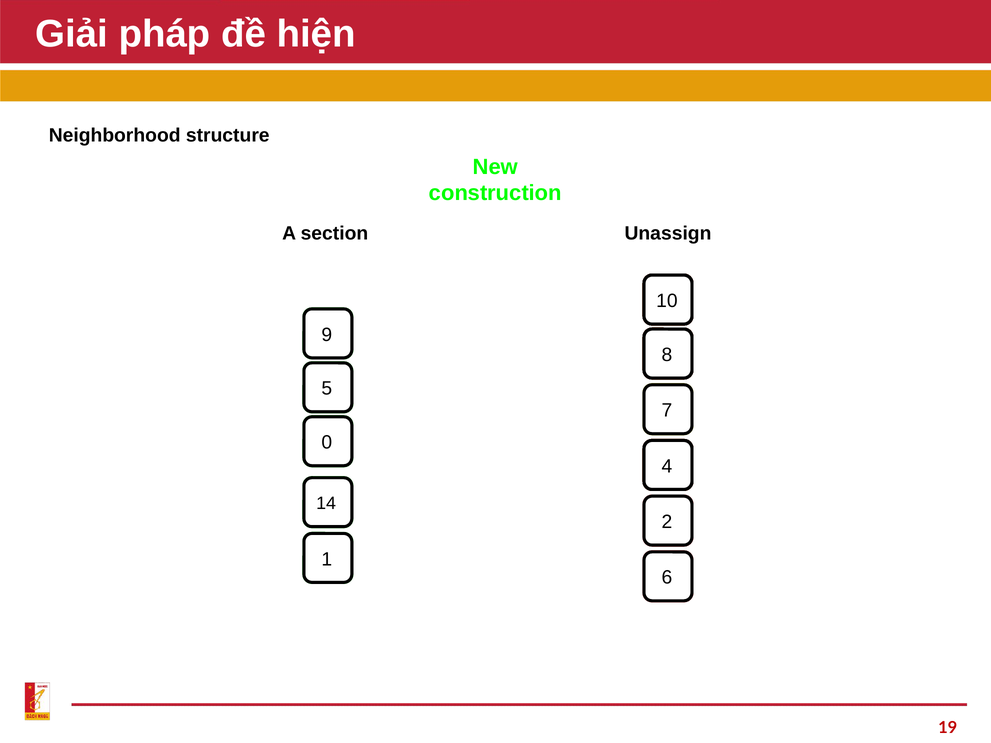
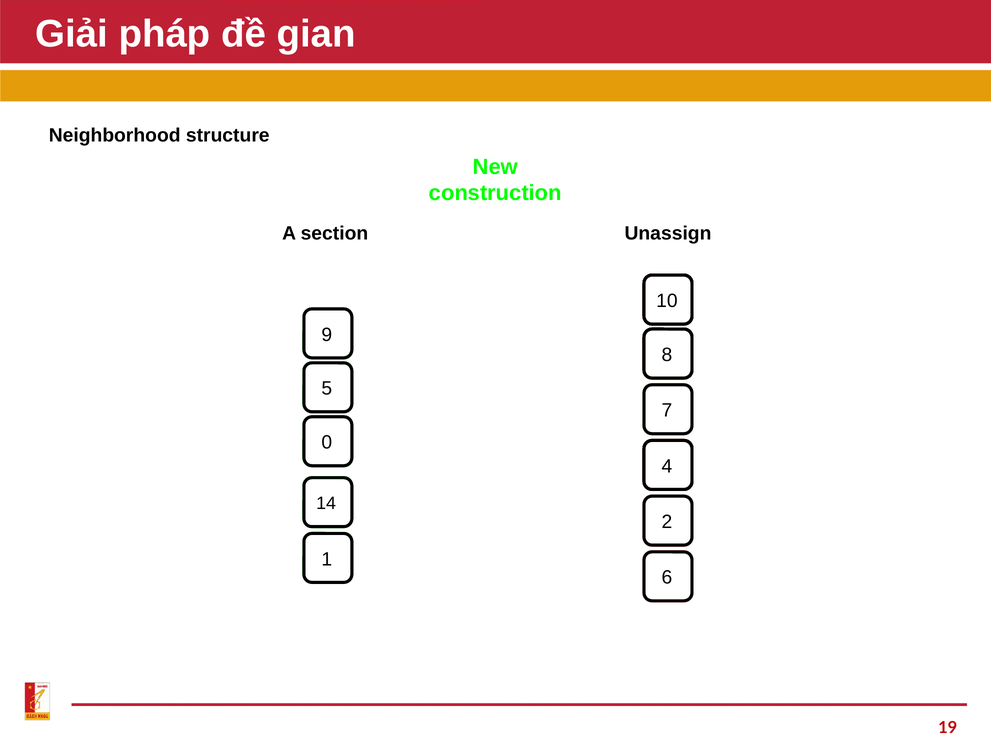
hiện: hiện -> gian (316, 34)
